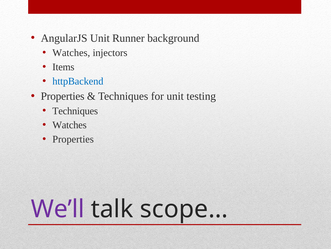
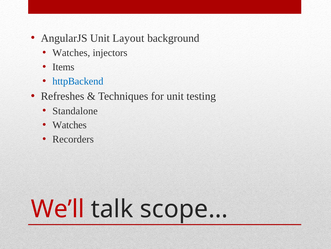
Runner: Runner -> Layout (128, 38)
Properties: Properties -> Refreshes (63, 96)
Techniques: Techniques -> Standalone (75, 111)
Properties: Properties -> Recorders (73, 139)
We’ll colour: purple -> red (58, 209)
